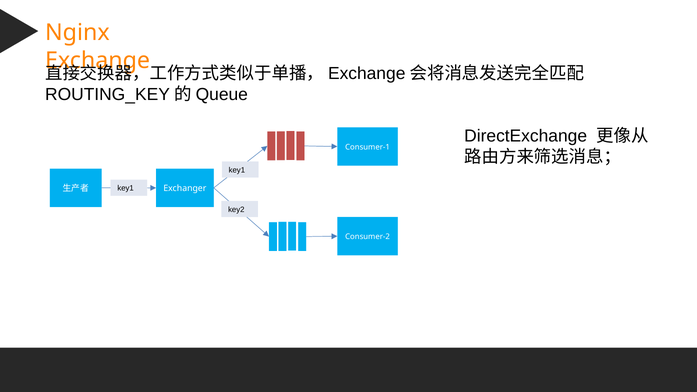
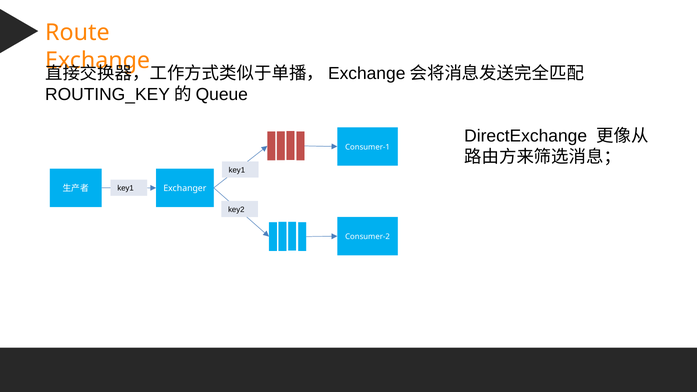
Nginx: Nginx -> Route (77, 33)
